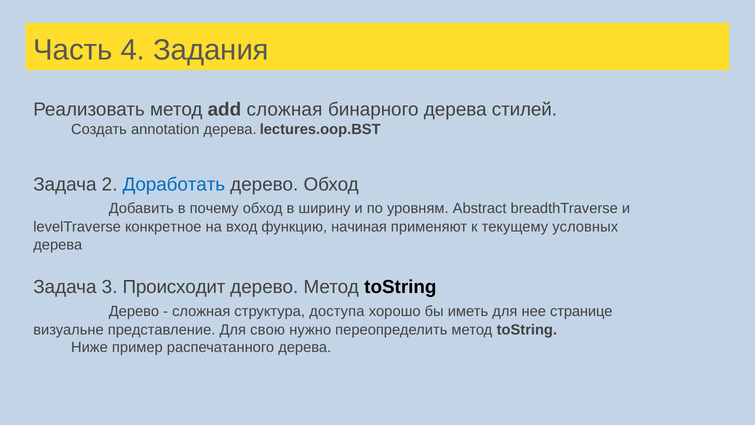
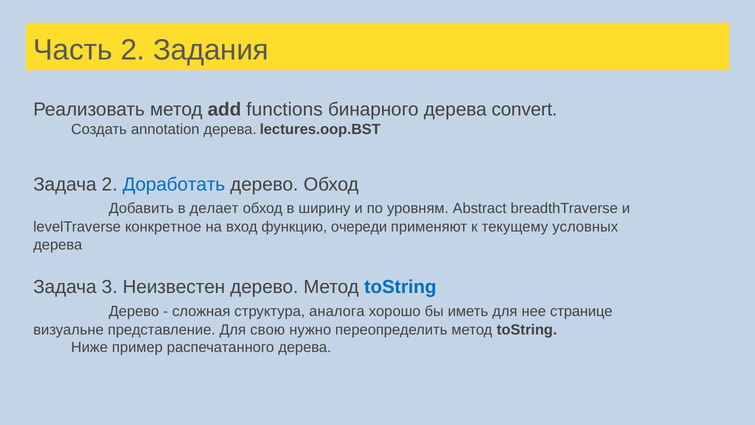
Часть 4: 4 -> 2 (133, 50)
add сложная: сложная -> functions (285, 109)
стилей: стилей -> convert (524, 109)
почему: почему -> делает (214, 208)
начиная: начиная -> очереди (359, 227)
Происходит: Происходит -> Неизвестен (174, 287)
toString colour: black -> blue (400, 287)
доступа: доступа -> аналога (337, 311)
